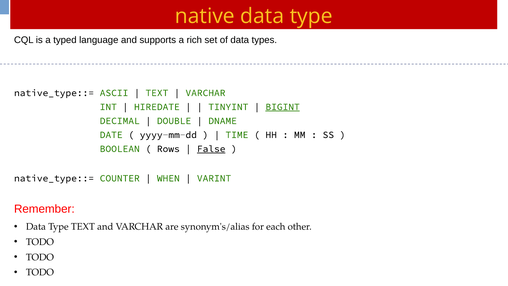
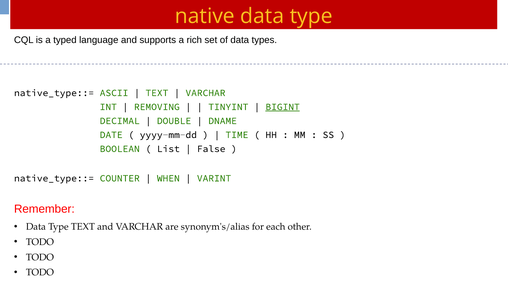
HIREDATE: HIREDATE -> REMOVING (157, 107)
Rows: Rows -> List (168, 149)
False underline: present -> none (211, 149)
